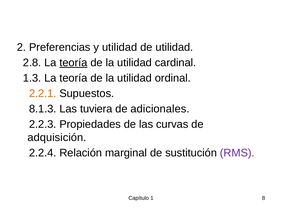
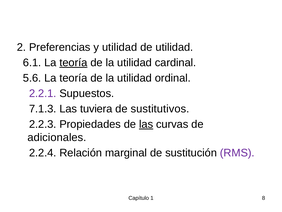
2.8: 2.8 -> 6.1 (32, 63)
1.3: 1.3 -> 5.6 (32, 78)
2.2.1 colour: orange -> purple (43, 93)
8.1.3: 8.1.3 -> 7.1.3 (43, 109)
adicionales: adicionales -> sustitutivos (160, 109)
las underline: none -> present (146, 124)
adquisición: adquisición -> adicionales (57, 137)
